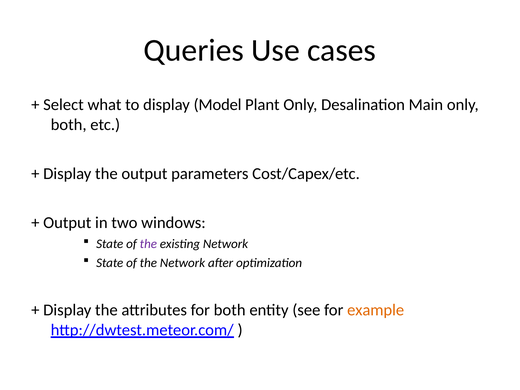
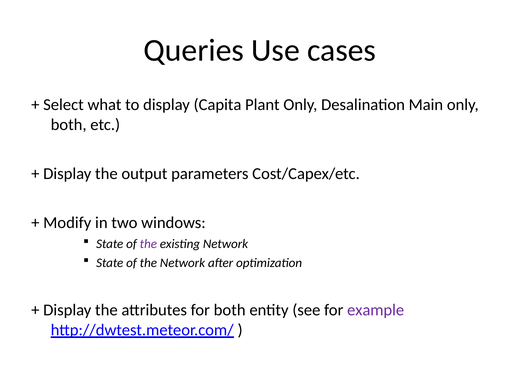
Model: Model -> Capita (218, 105)
Output: Output -> Modify (67, 223)
example colour: orange -> purple (376, 310)
